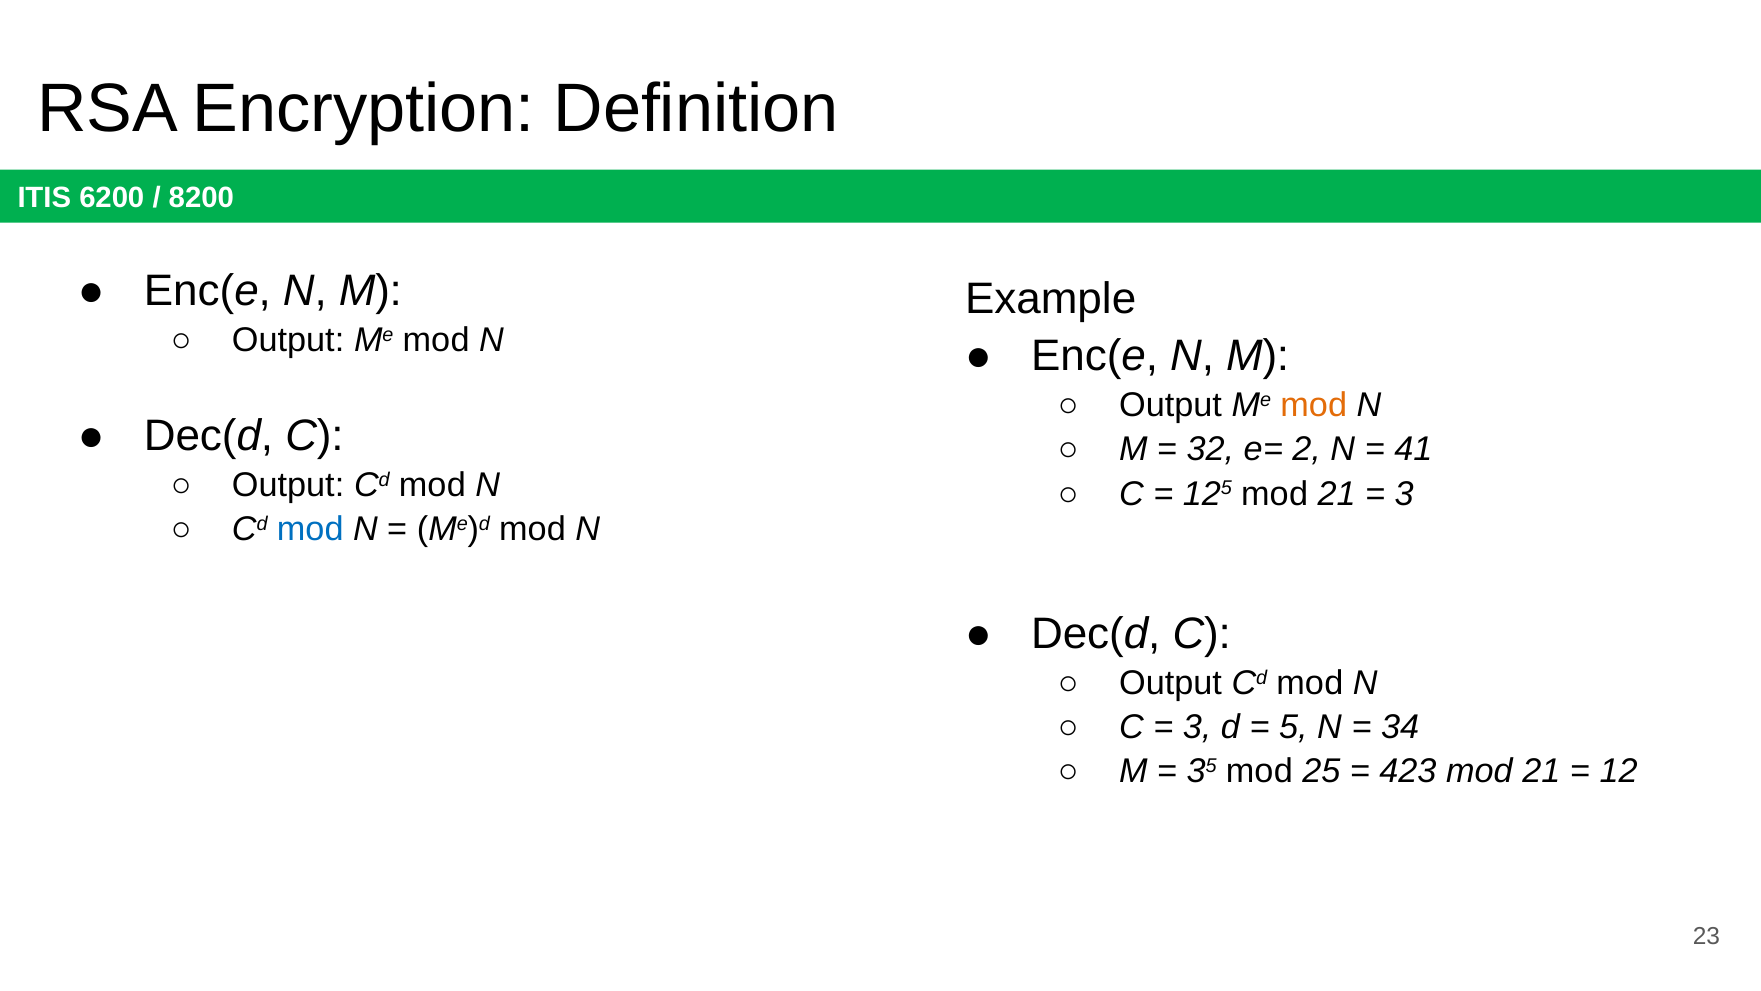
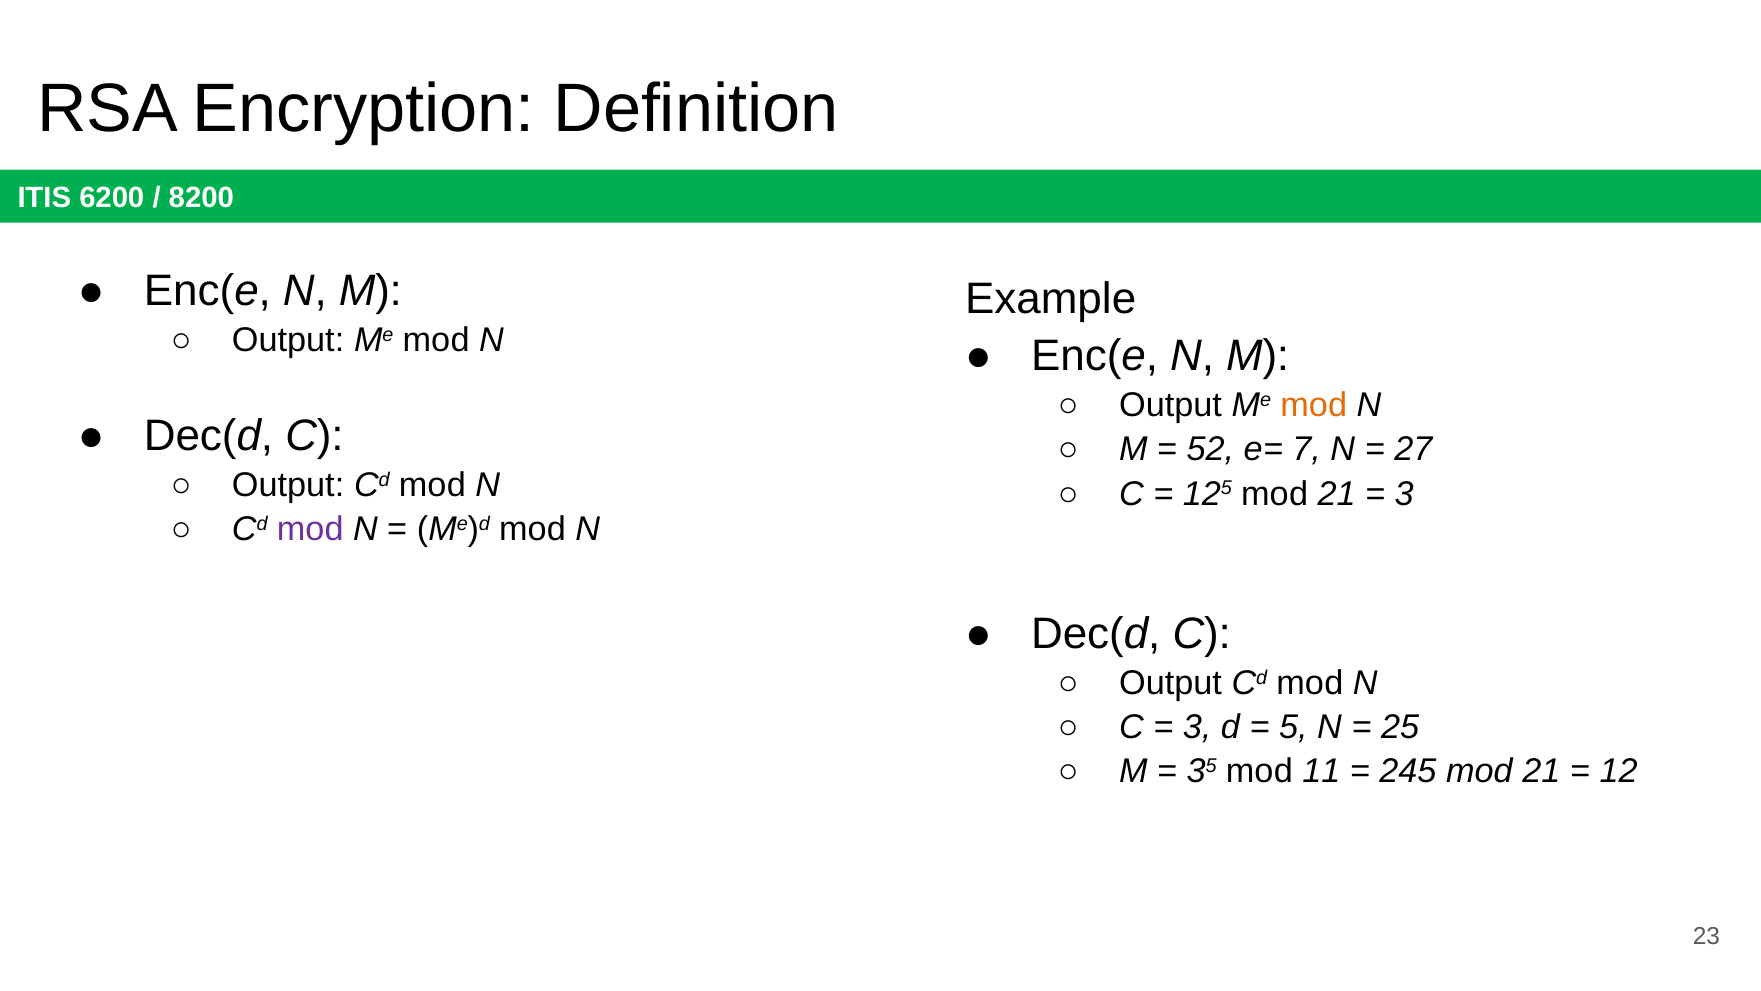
32: 32 -> 52 (1210, 449)
2: 2 -> 7 (1307, 449)
41: 41 -> 27 (1413, 449)
mod colour: blue -> purple (310, 529)
34: 34 -> 25 (1400, 727)
25: 25 -> 11 (1321, 771)
423: 423 -> 245 (1408, 771)
